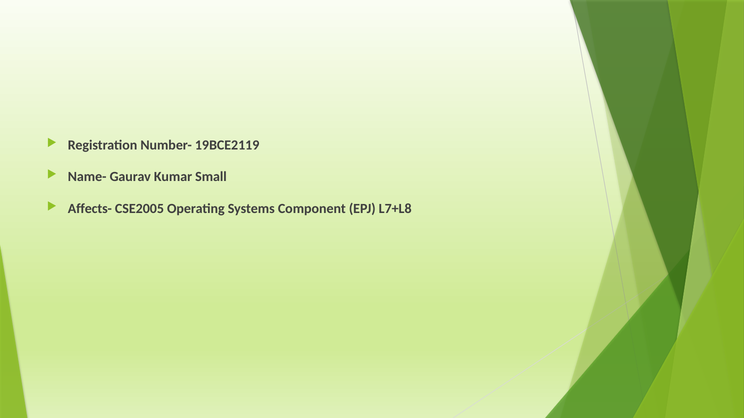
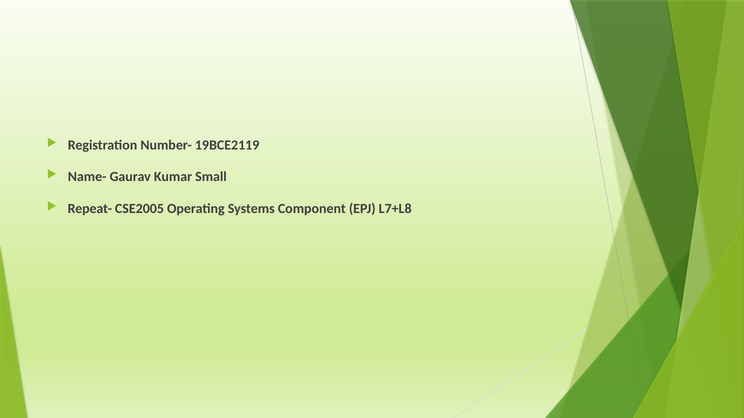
Affects-: Affects- -> Repeat- (90, 209)
